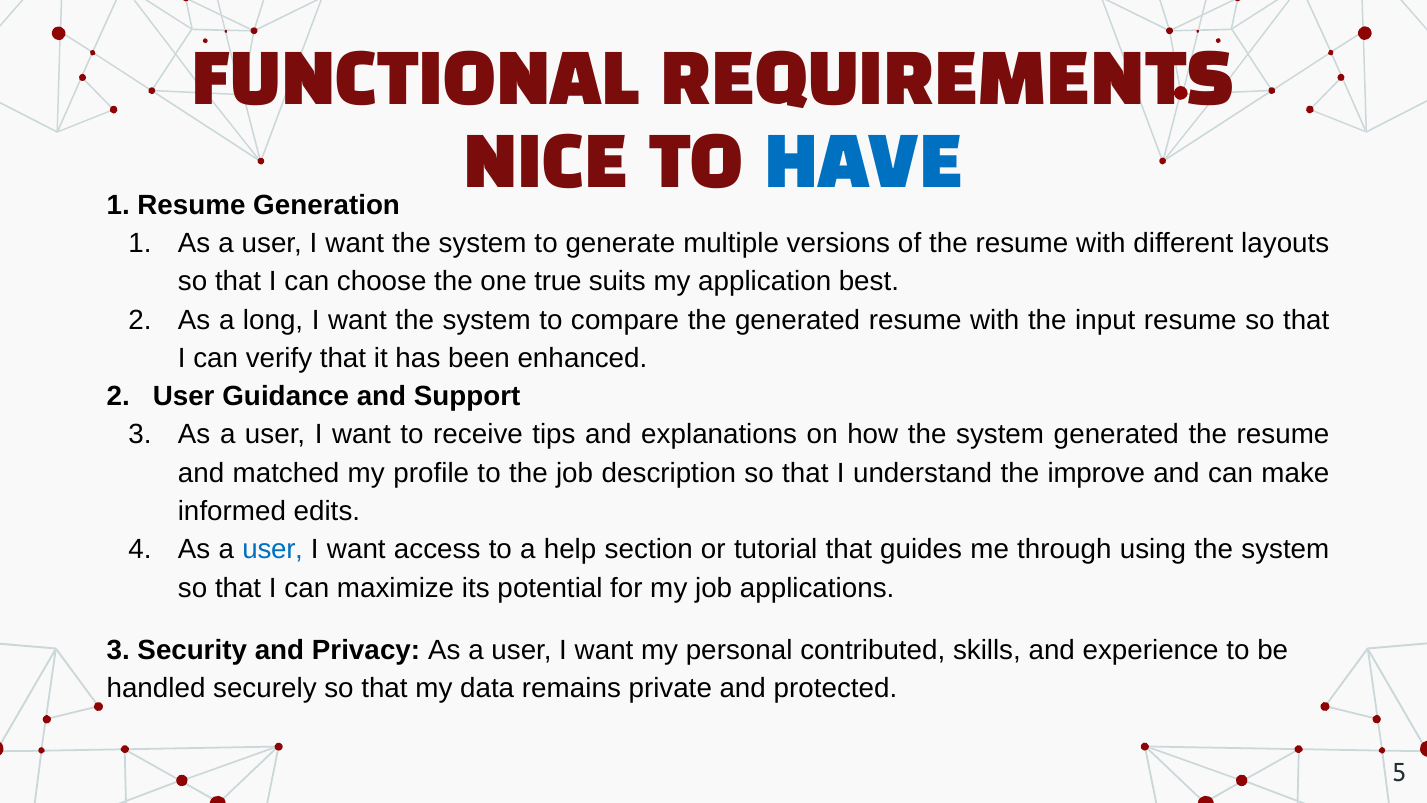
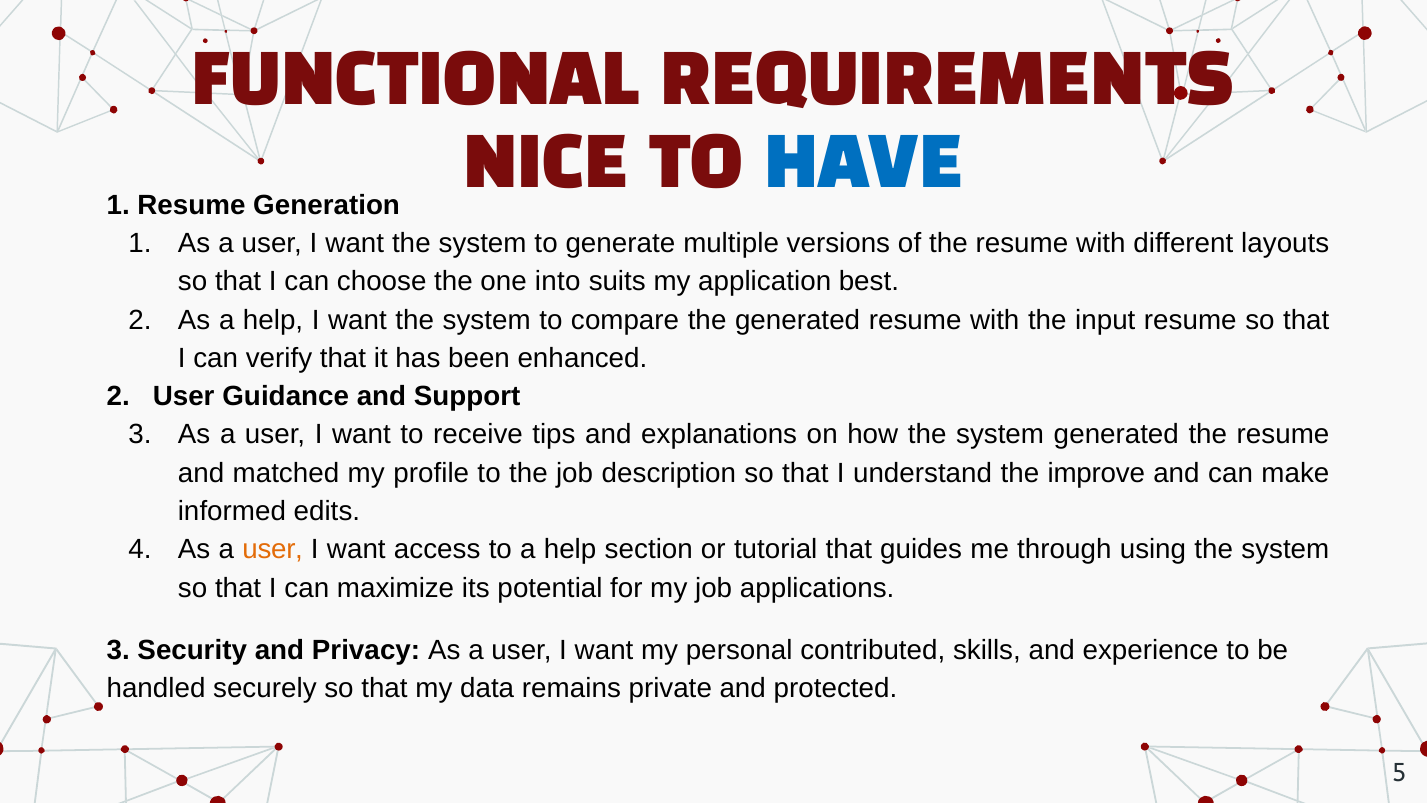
true: true -> into (558, 282)
As a long: long -> help (273, 320)
user colour: blue -> orange (273, 549)
